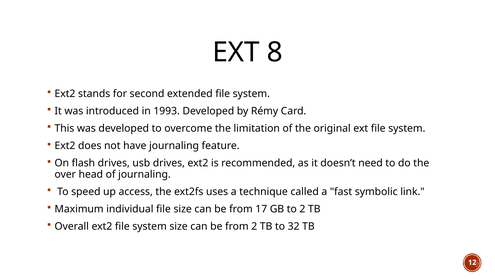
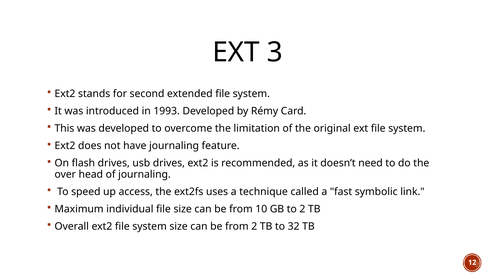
8: 8 -> 3 (275, 52)
17: 17 -> 10 (261, 209)
